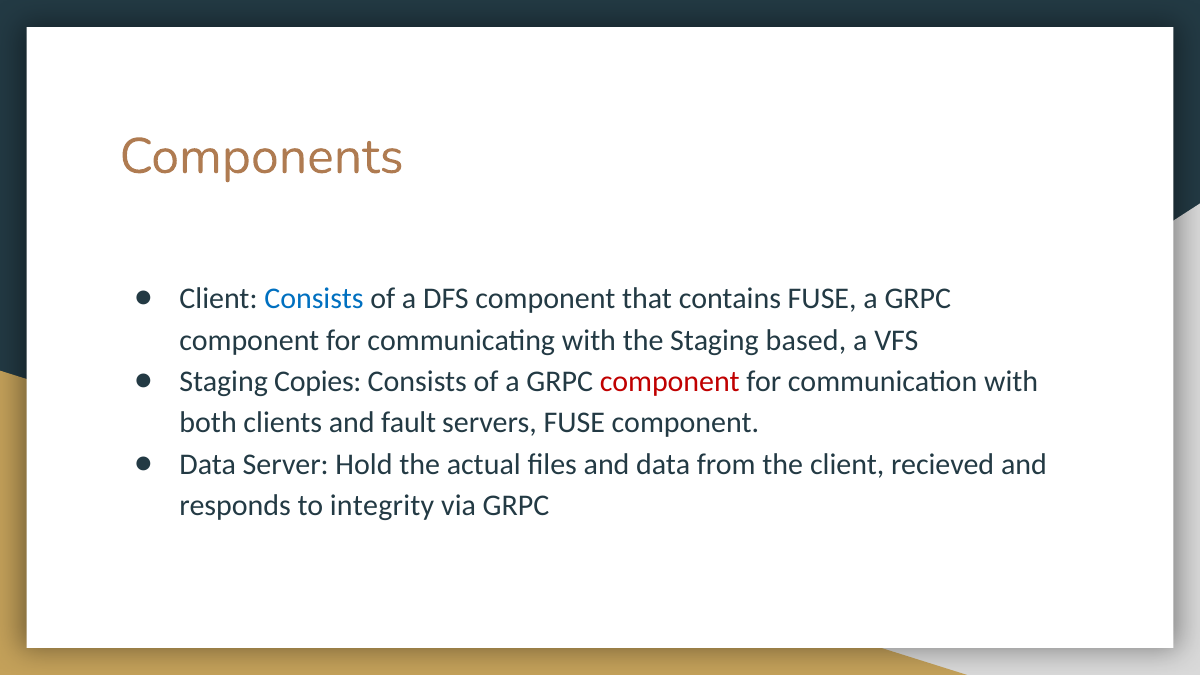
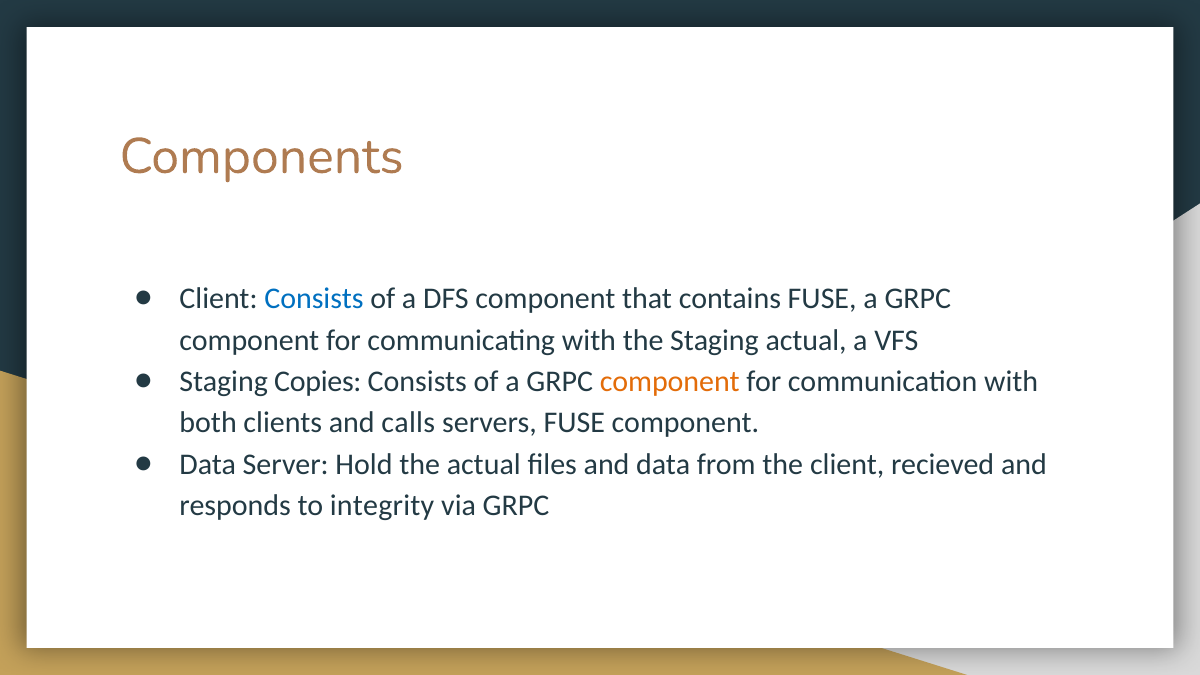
Staging based: based -> actual (806, 340)
component colour: red -> orange (670, 382)
fault: fault -> calls (408, 423)
